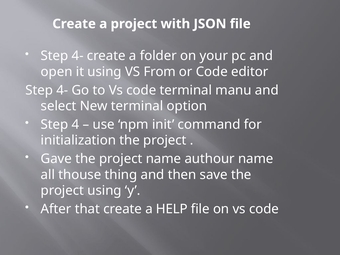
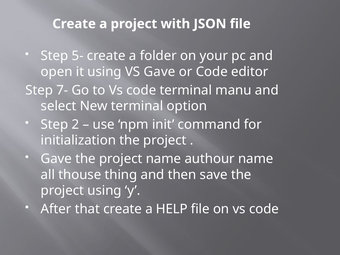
4-: 4- -> 5- (78, 56)
VS From: From -> Gave (160, 72)
4-: 4- -> 7- (62, 90)
4: 4 -> 2 (76, 124)
